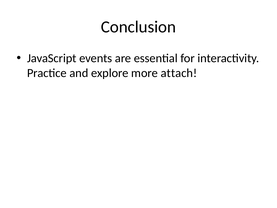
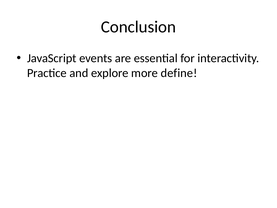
attach: attach -> define (179, 73)
